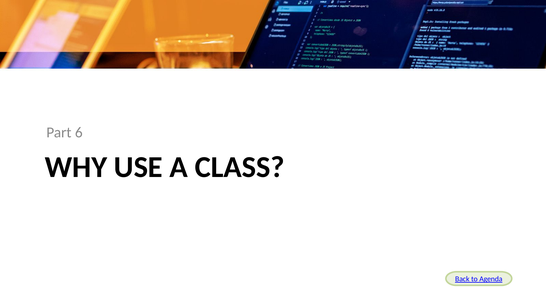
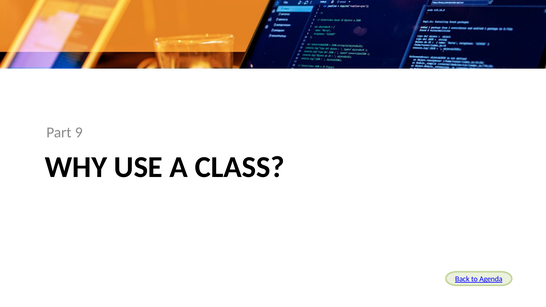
6: 6 -> 9 (79, 133)
